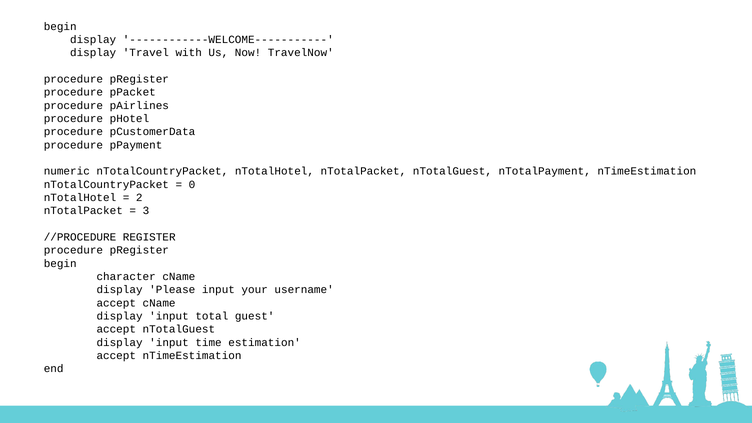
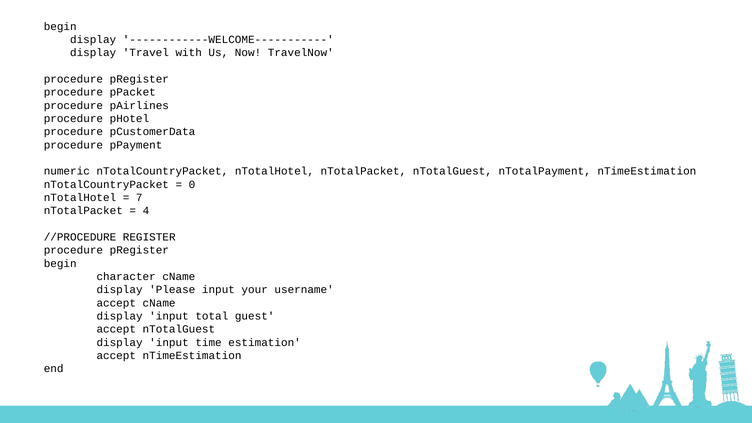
2: 2 -> 7 (139, 198)
3: 3 -> 4 (146, 211)
